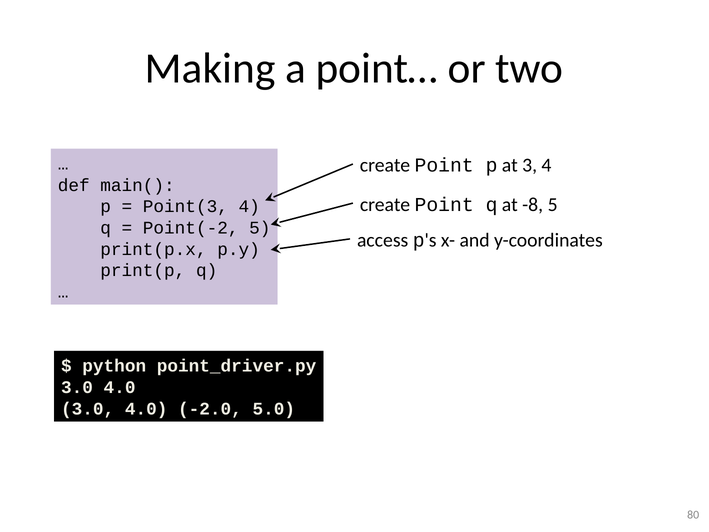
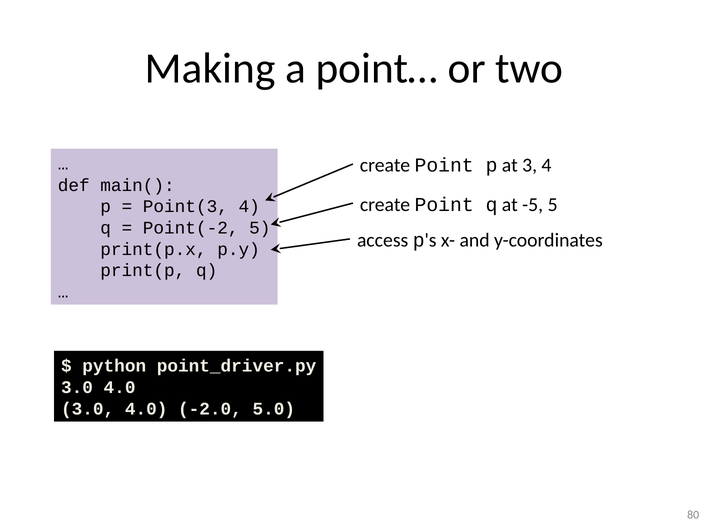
-8: -8 -> -5 (533, 204)
